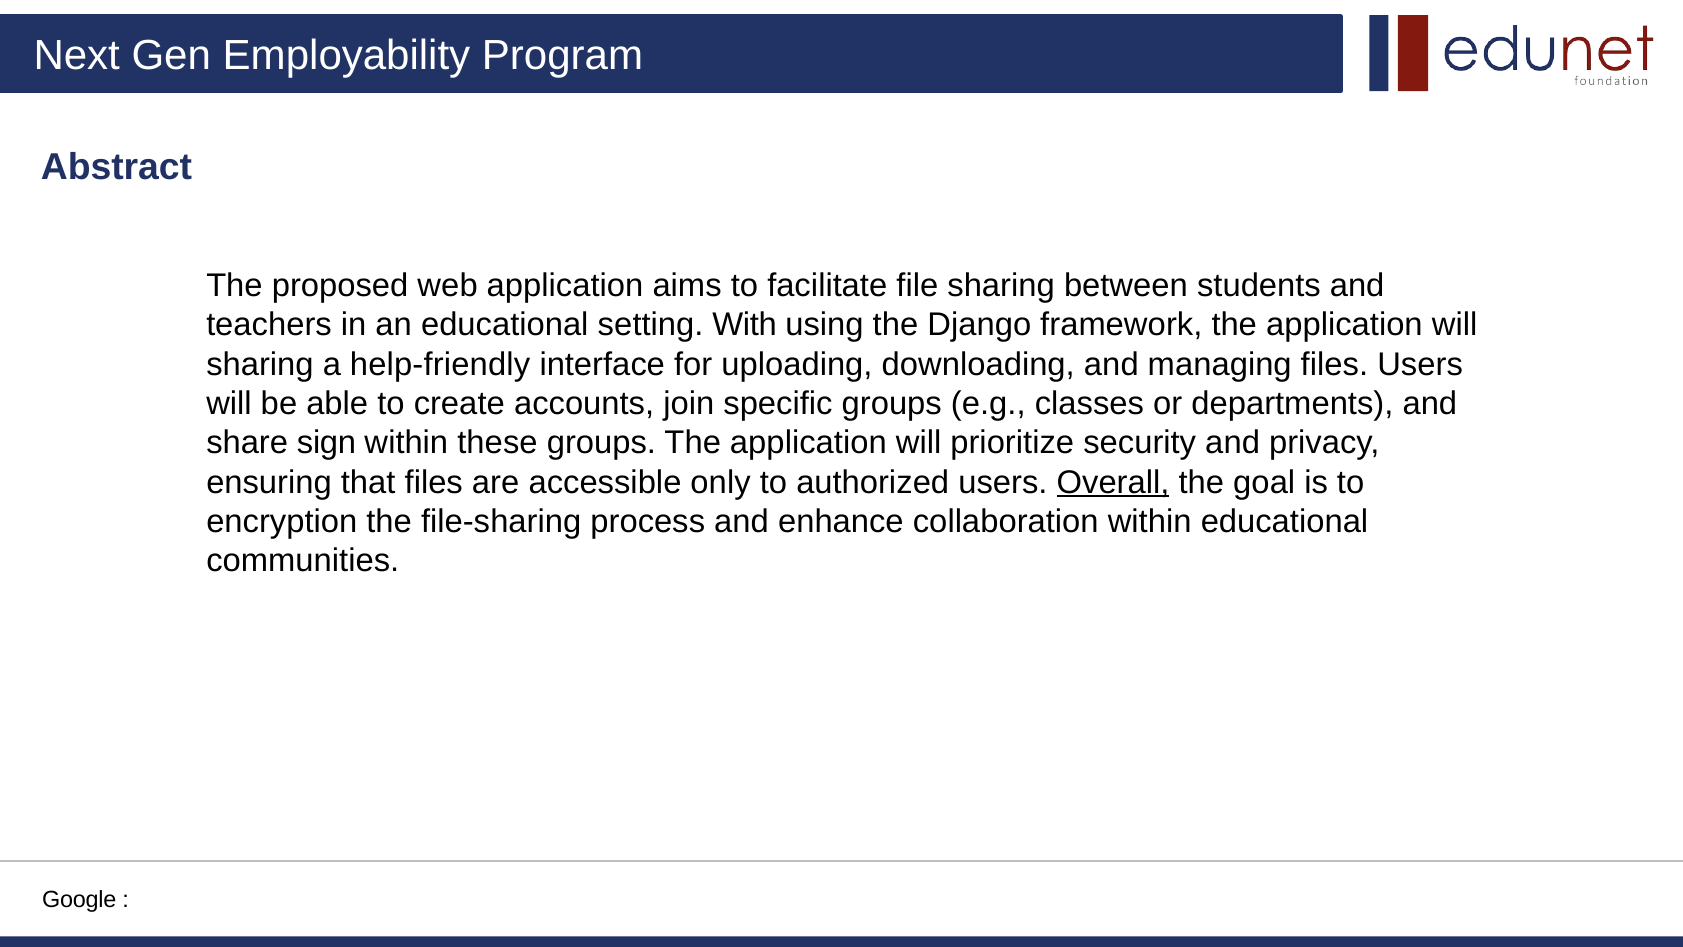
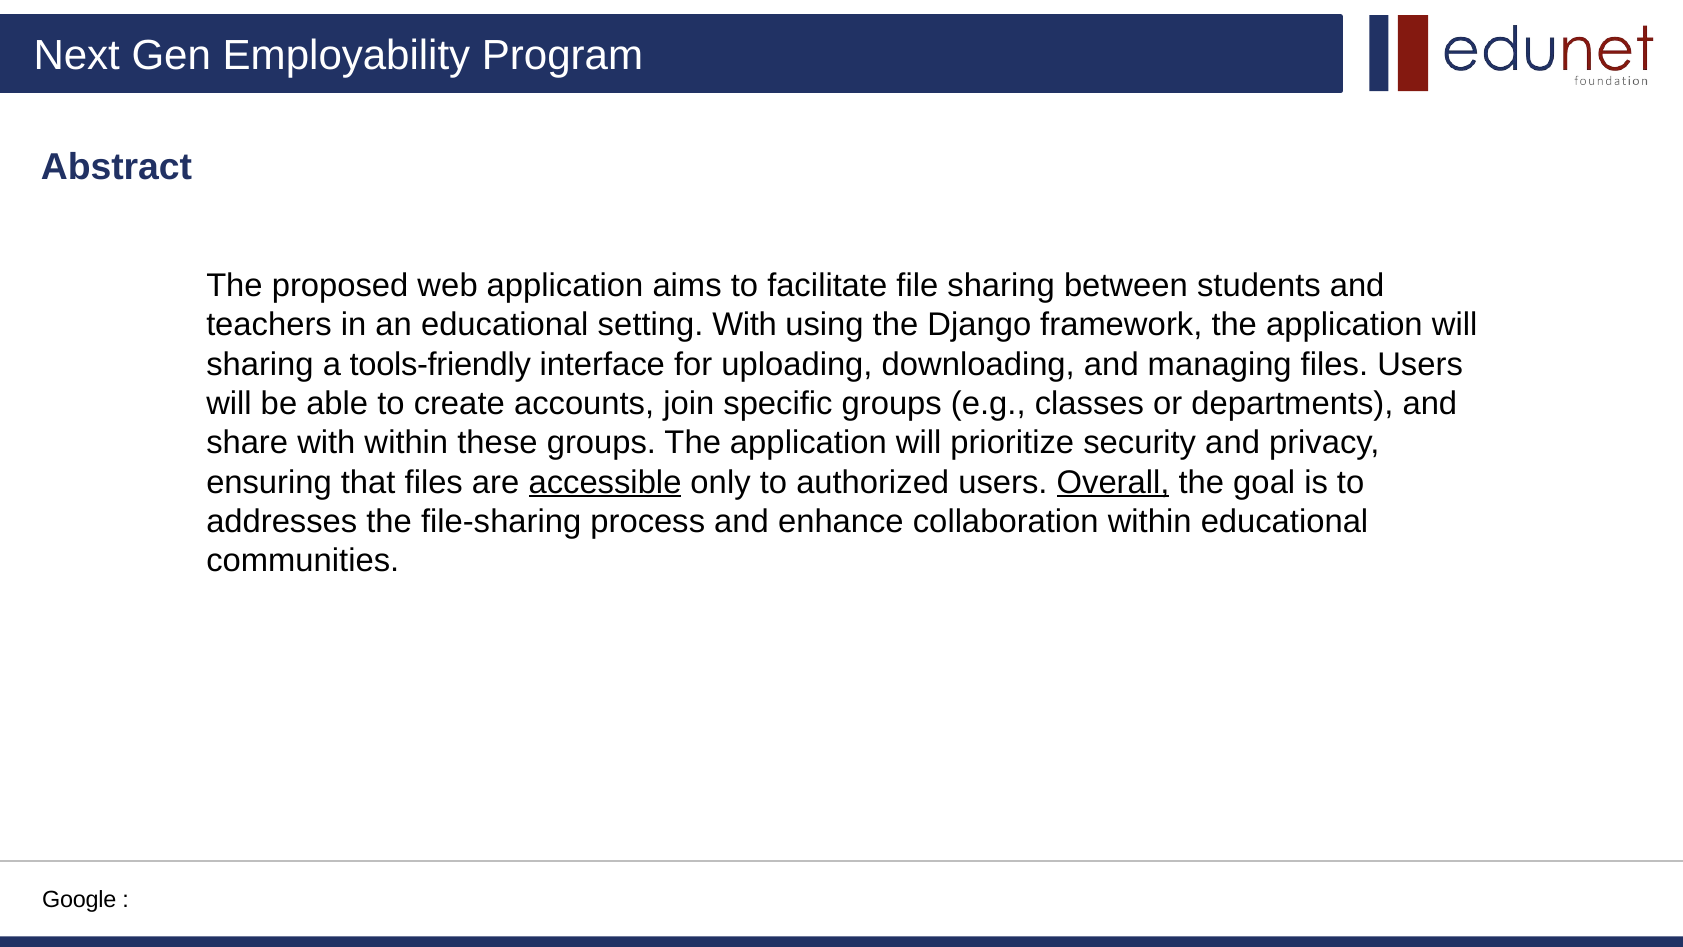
help-friendly: help-friendly -> tools-friendly (440, 364)
share sign: sign -> with (326, 443)
accessible underline: none -> present (605, 482)
encryption: encryption -> addresses (282, 521)
